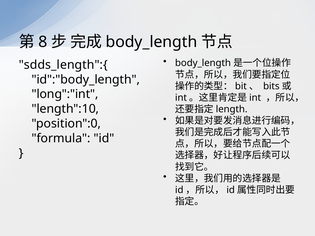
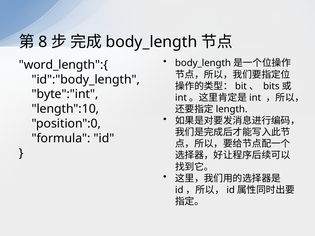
sdds_length":{: sdds_length":{ -> word_length":{ (63, 65)
long":"int: long":"int -> byte":"int (65, 94)
